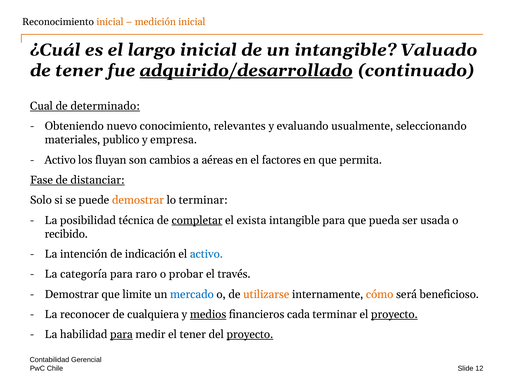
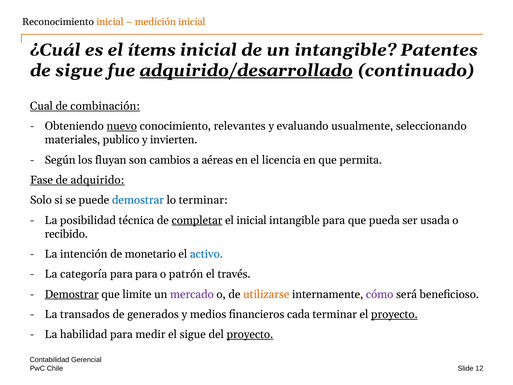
largo: largo -> ítems (152, 50)
Valuado: Valuado -> Patentes (439, 50)
de tener: tener -> sigue (79, 70)
determinado: determinado -> combinación (105, 106)
nuevo underline: none -> present (122, 126)
empresa: empresa -> invierten (174, 140)
Activo: Activo -> Según (60, 160)
factores: factores -> licencia (281, 160)
distanciar: distanciar -> adquirido (97, 180)
demostrar colour: orange -> blue (138, 200)
el exista: exista -> inicial (252, 220)
indicación: indicación -> monetario (150, 254)
para raro: raro -> para (146, 274)
probar: probar -> patrón (186, 274)
Demostrar underline: none -> present (72, 294)
mercado colour: blue -> purple (192, 294)
cómo colour: orange -> purple (380, 294)
reconocer: reconocer -> transados (85, 314)
cualquiera: cualquiera -> generados (153, 314)
medios underline: present -> none (208, 314)
para underline: present -> none (121, 334)
el tener: tener -> sigue (193, 334)
